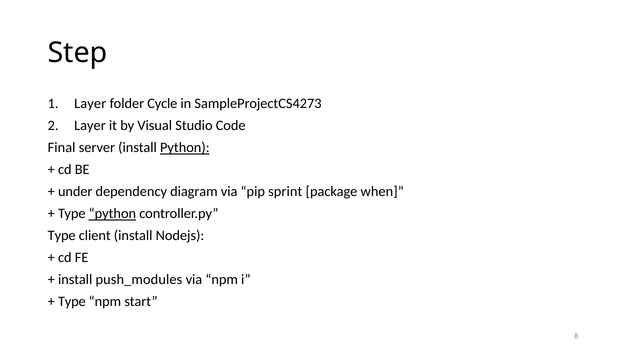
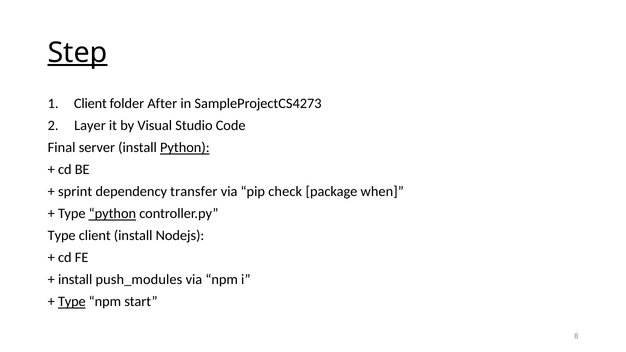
Step underline: none -> present (78, 53)
Layer: Layer -> Client (90, 104)
Cycle: Cycle -> After (162, 104)
under: under -> sprint (75, 192)
diagram: diagram -> transfer (194, 192)
sprint: sprint -> check (285, 192)
Type underline: none -> present (72, 302)
